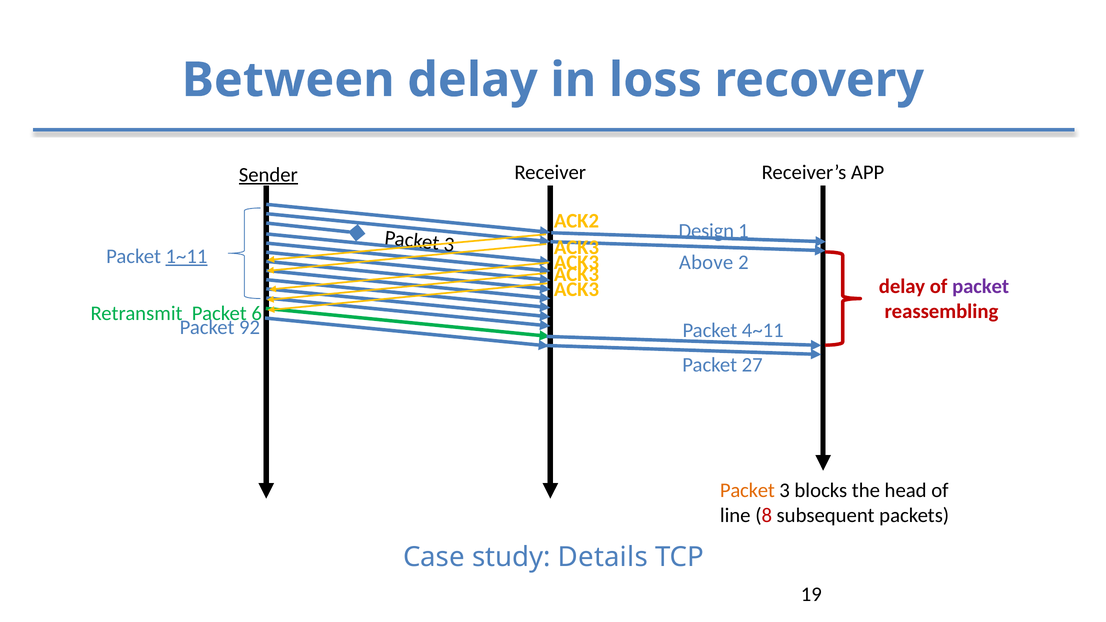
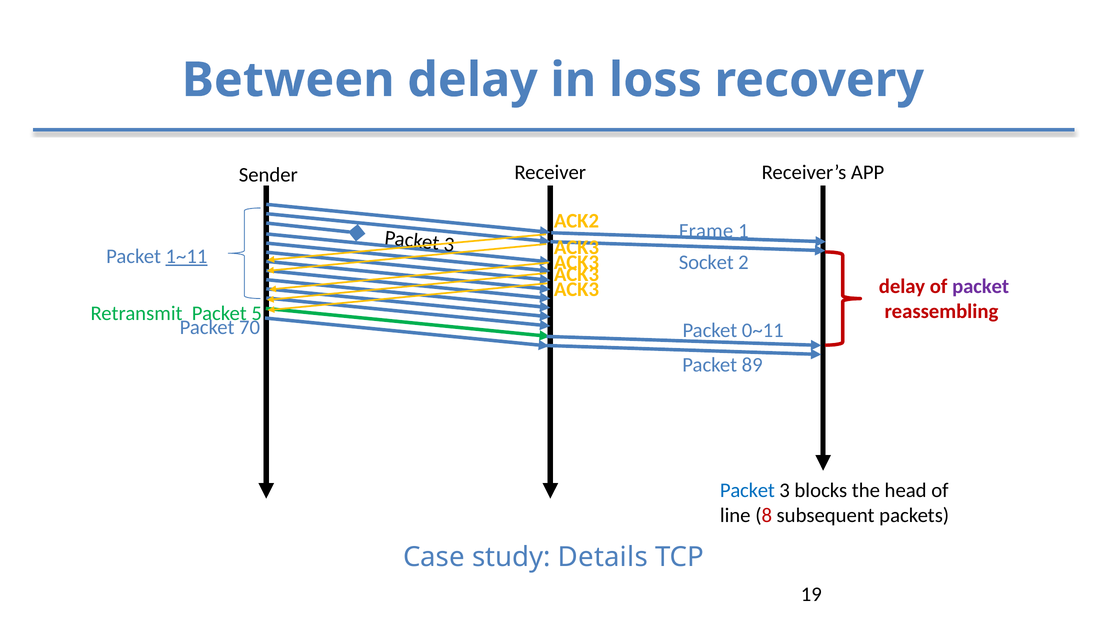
Sender underline: present -> none (268, 175)
Design: Design -> Frame (706, 231)
Above: Above -> Socket (706, 262)
6: 6 -> 5 (257, 313)
92: 92 -> 70 (250, 328)
4~11: 4~11 -> 0~11 (763, 331)
27: 27 -> 89 (752, 365)
Packet colour: orange -> blue (747, 491)
